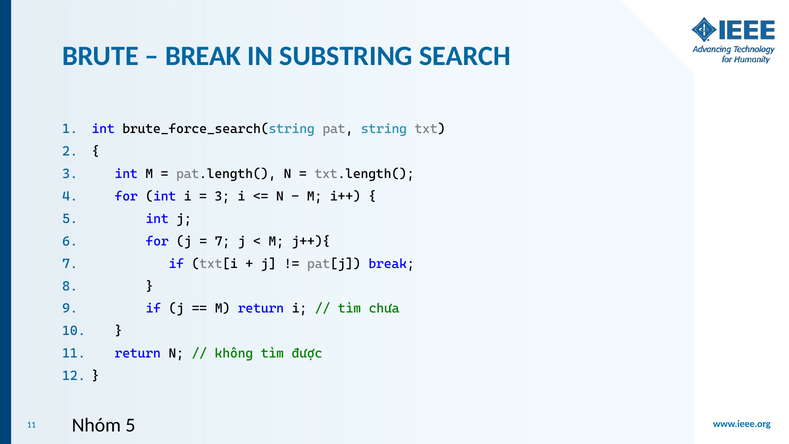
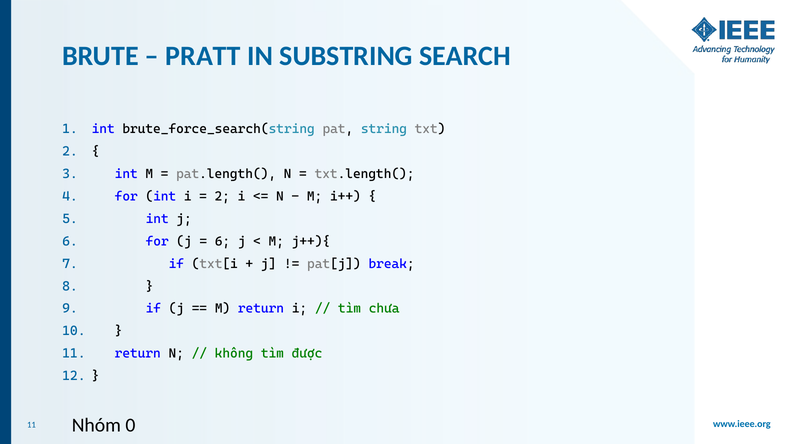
BREAK: BREAK -> PRATT (203, 56)
3: 3 -> 2 (222, 196)
7: 7 -> 6 (222, 241)
Nhóm 5: 5 -> 0 (130, 425)
